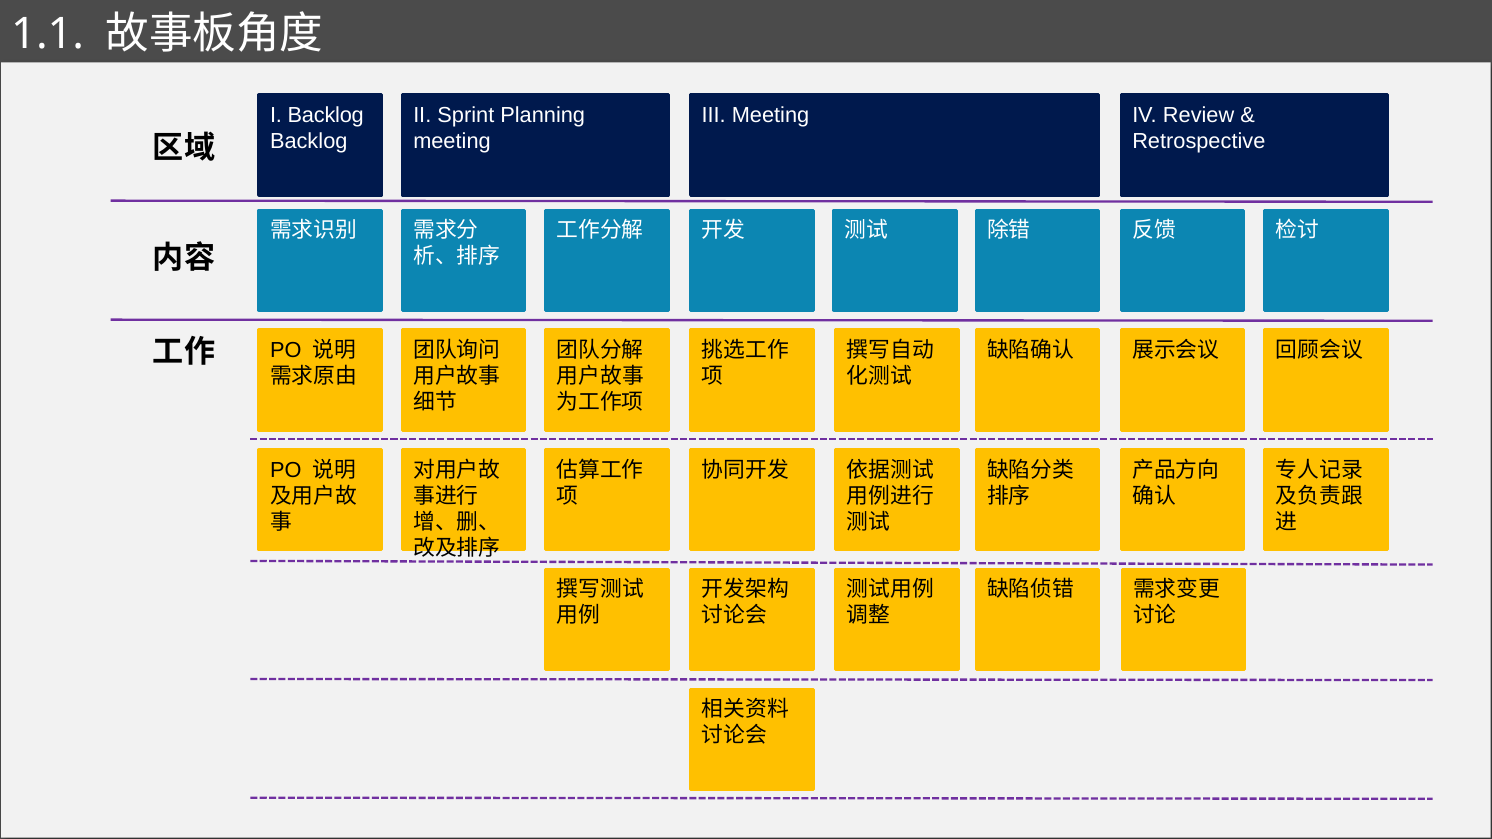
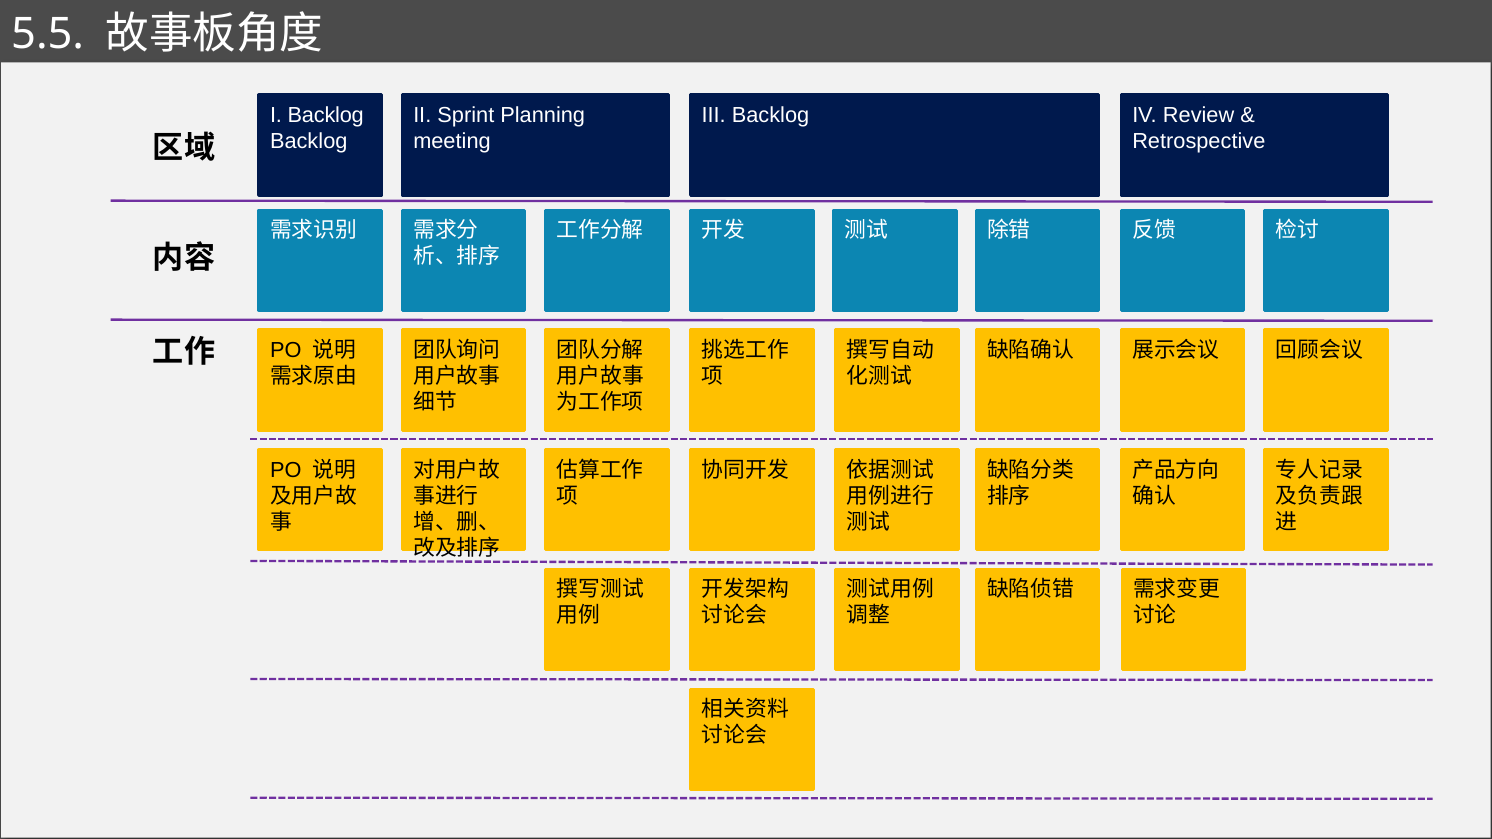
1.1: 1.1 -> 5.5 (48, 34)
III Meeting: Meeting -> Backlog (771, 115)
